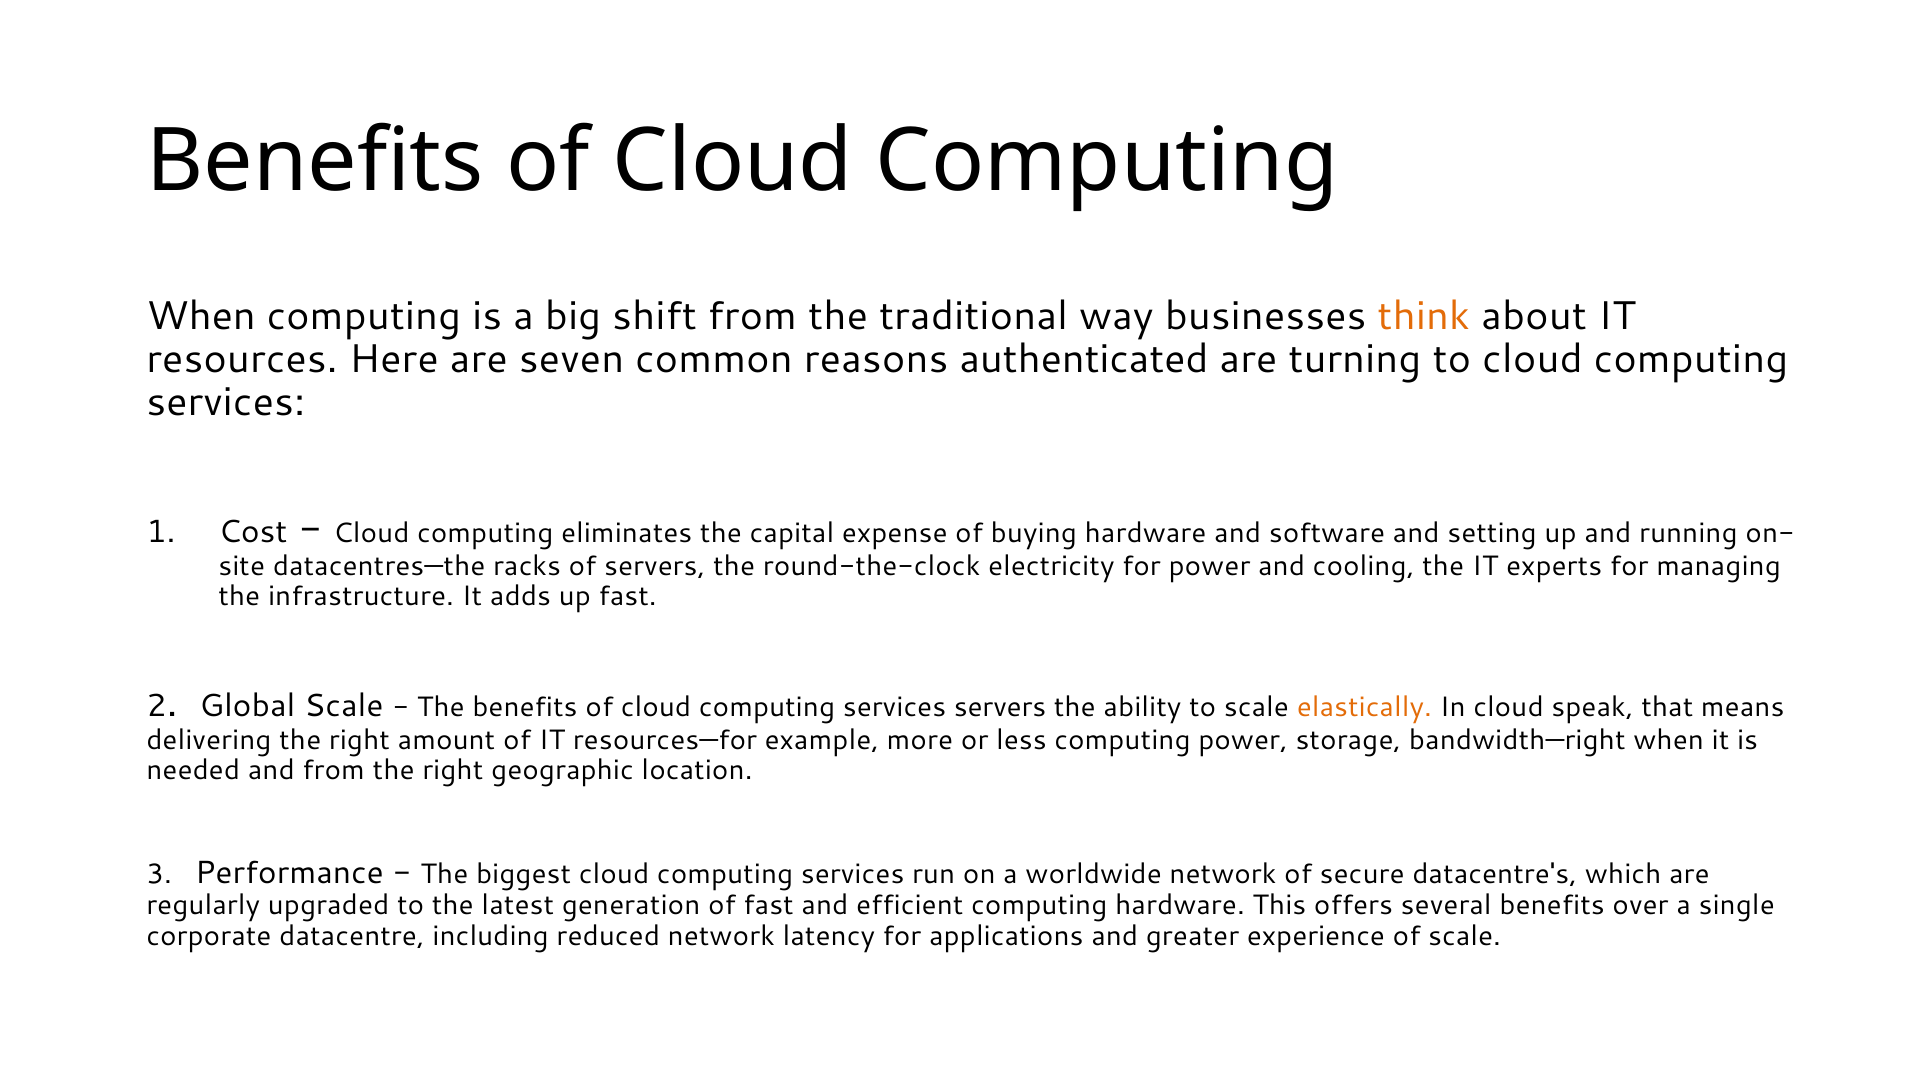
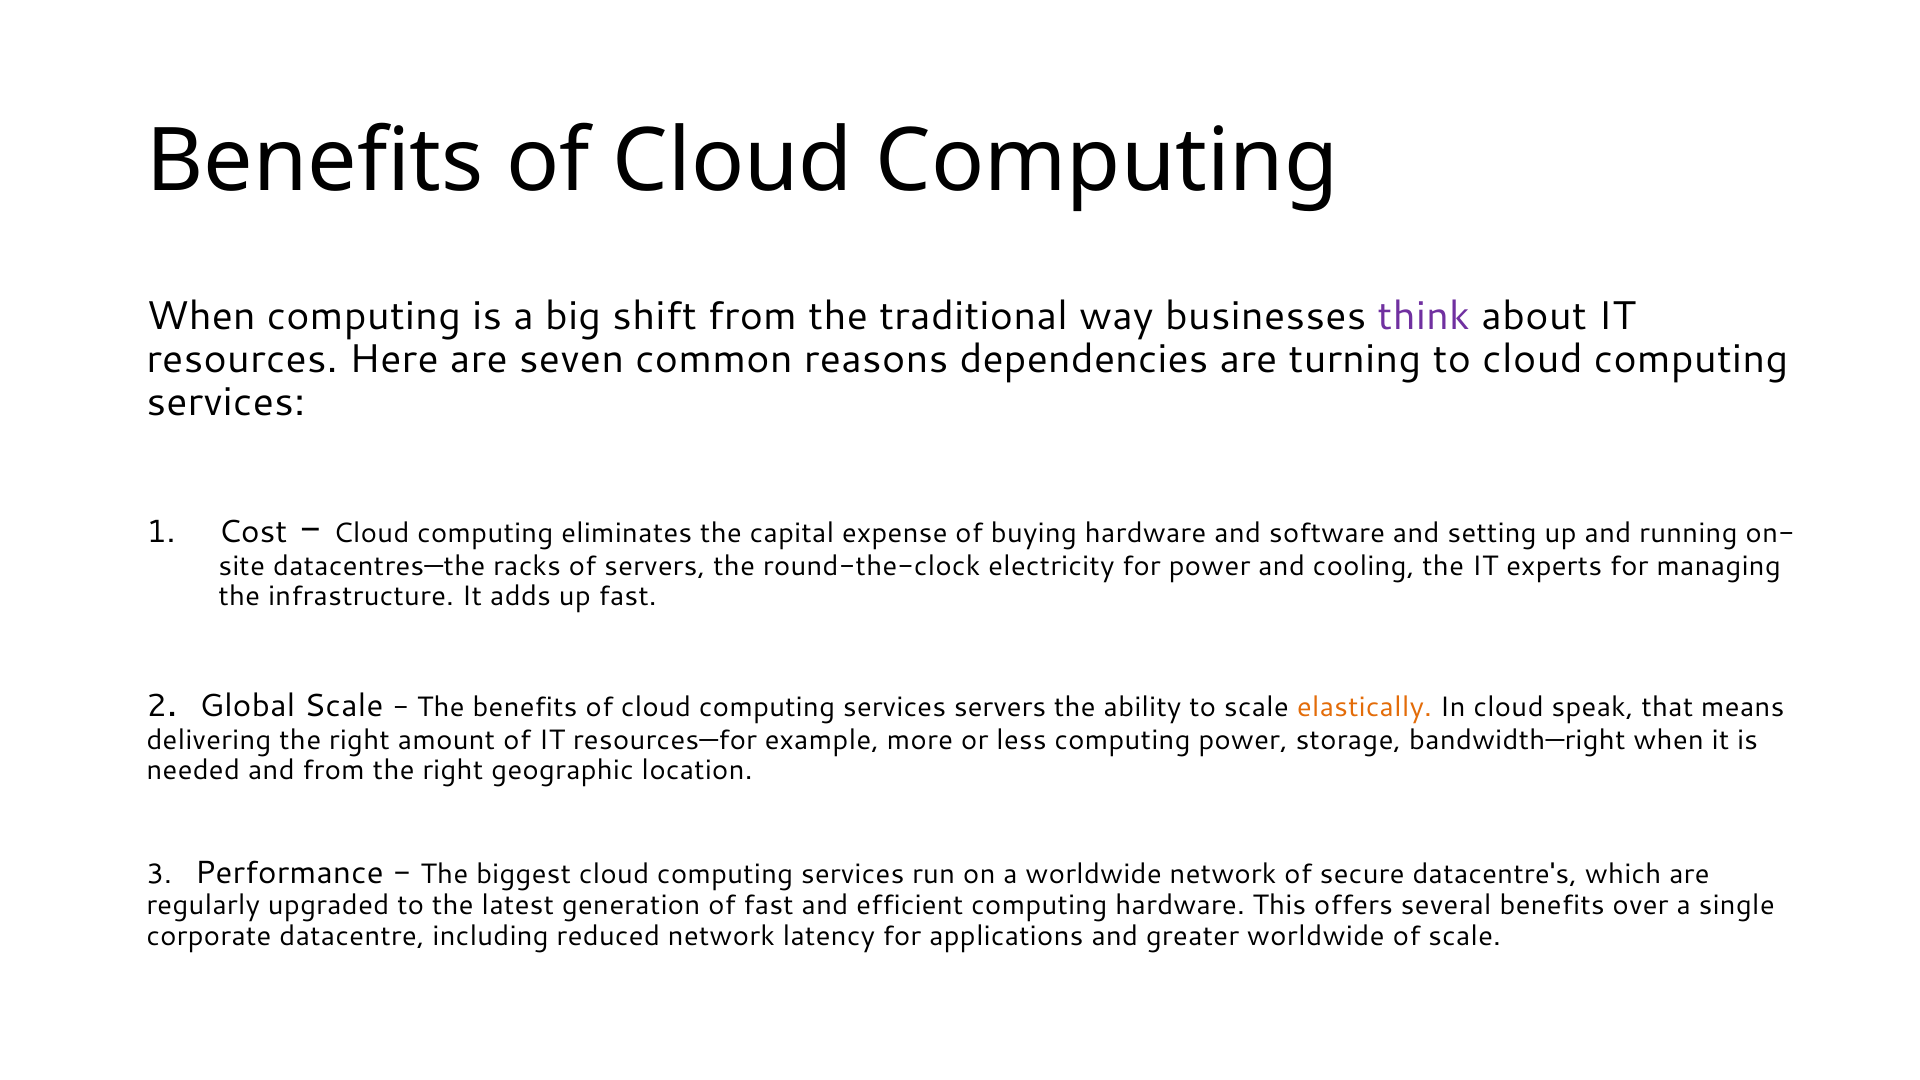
think colour: orange -> purple (1424, 316)
authenticated: authenticated -> dependencies (1084, 359)
greater experience: experience -> worldwide (1316, 936)
